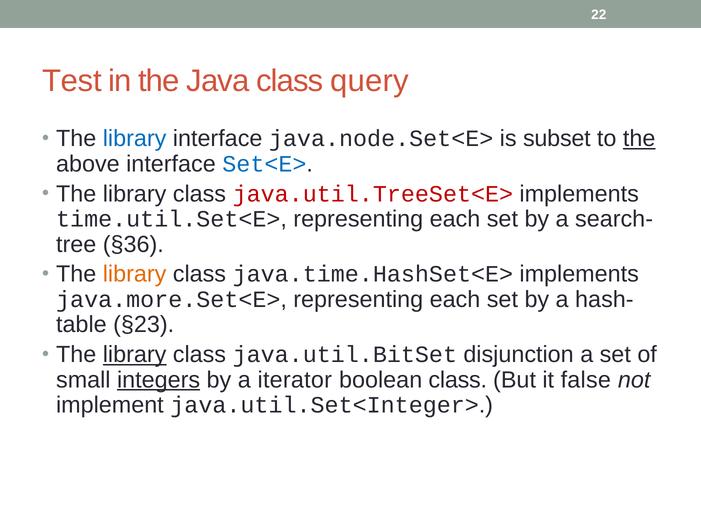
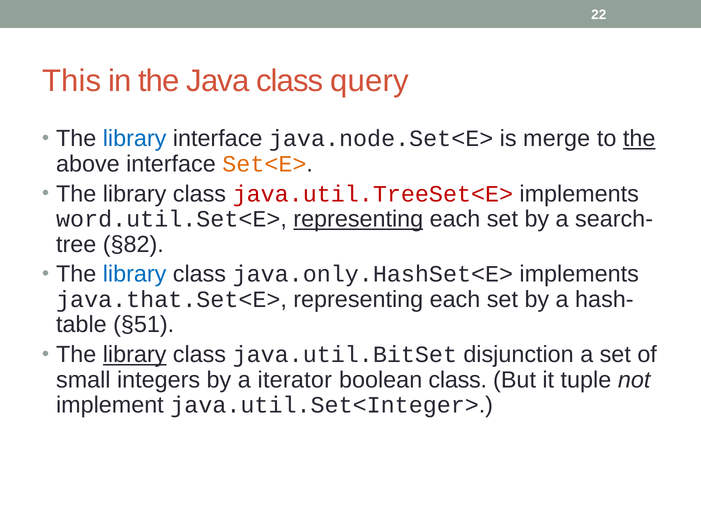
Test: Test -> This (72, 81)
subset: subset -> merge (557, 139)
Set<E> colour: blue -> orange (264, 164)
time.util.Set<E>: time.util.Set<E> -> word.util.Set<E> (168, 219)
representing underline: none -> present (358, 219)
§36: §36 -> §82 (133, 244)
library colour: orange -> blue (135, 274)
java.time.HashSet<E>: java.time.HashSet<E> -> java.only.HashSet<E> (373, 274)
java.more.Set<E>: java.more.Set<E> -> java.that.Set<E> (168, 299)
§23: §23 -> §51 (144, 325)
integers underline: present -> none (159, 380)
false: false -> tuple (586, 380)
